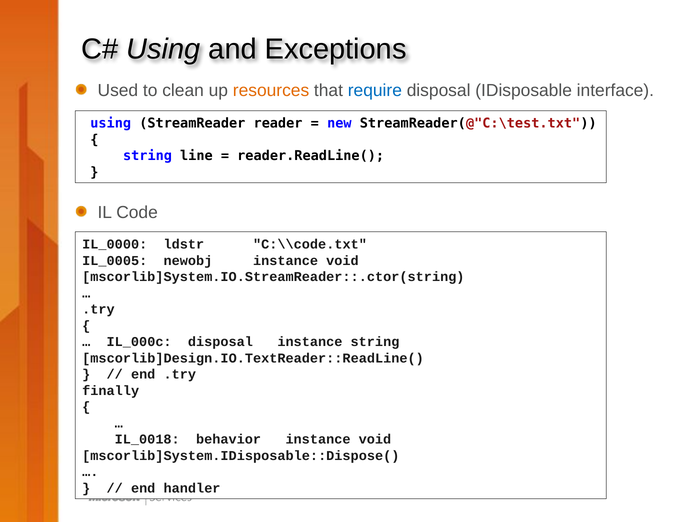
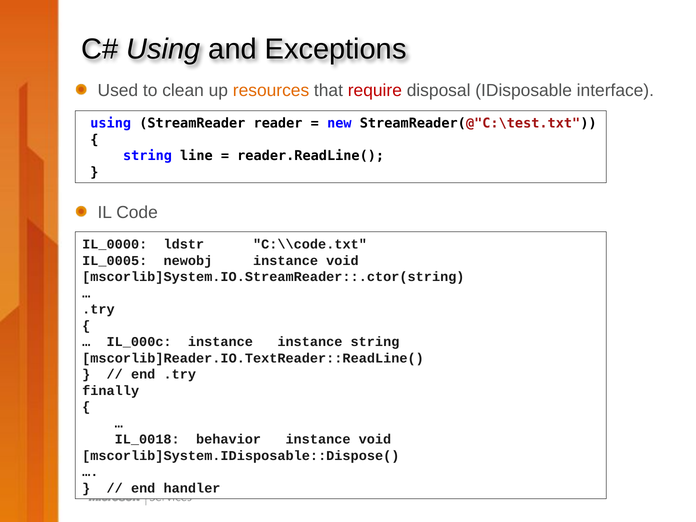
require colour: blue -> red (375, 91)
IL_000c disposal: disposal -> instance (220, 342)
mscorlib]Design.IO.TextReader::ReadLine(: mscorlib]Design.IO.TextReader::ReadLine( -> mscorlib]Reader.IO.TextReader::ReadLine( (253, 358)
